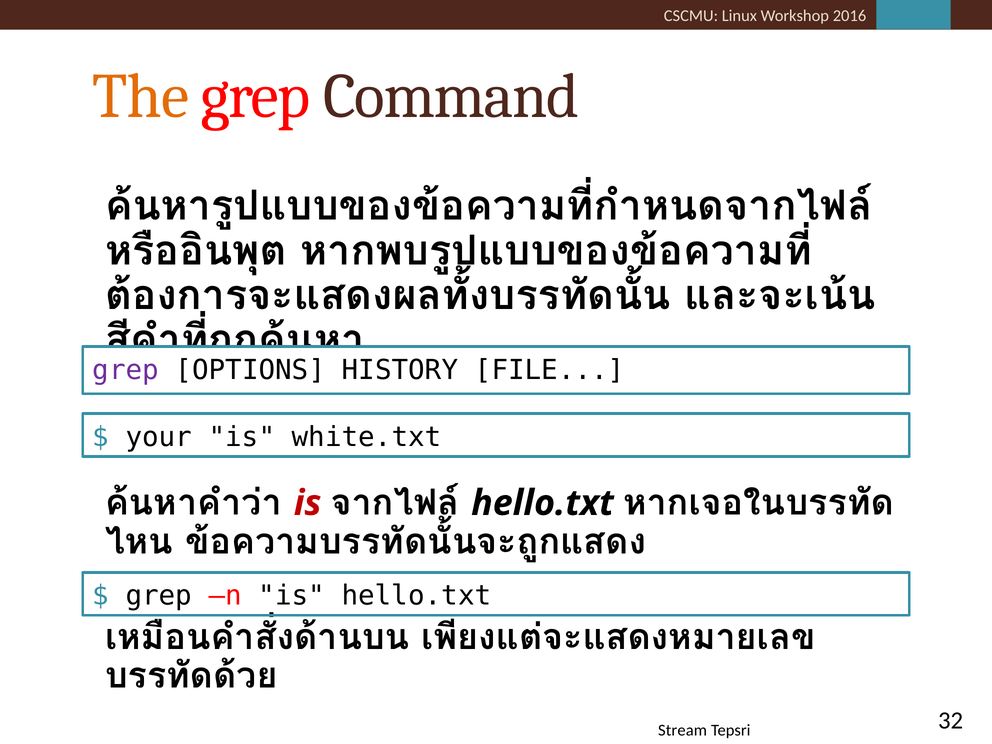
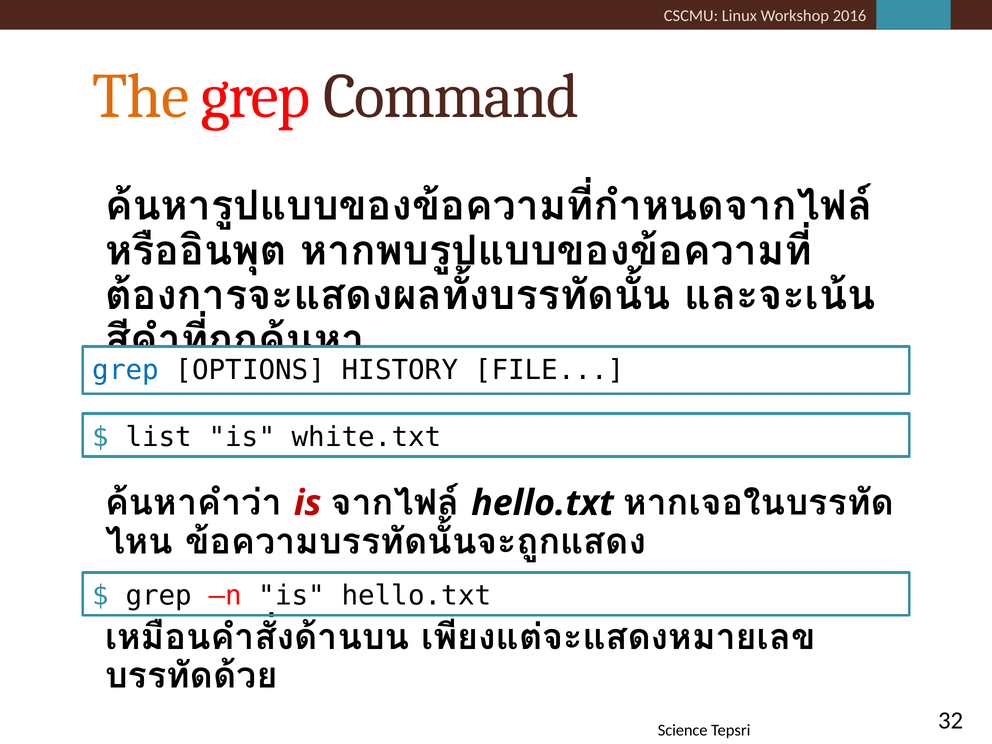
grep colour: purple -> blue (126, 370)
your: your -> list (159, 437)
Stream: Stream -> Science (683, 730)
